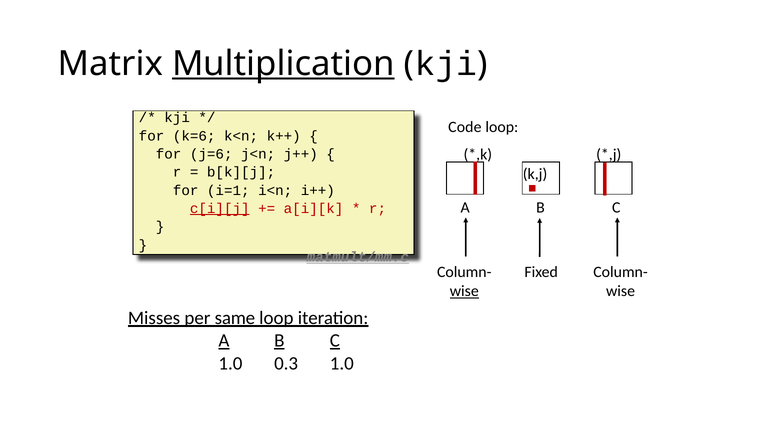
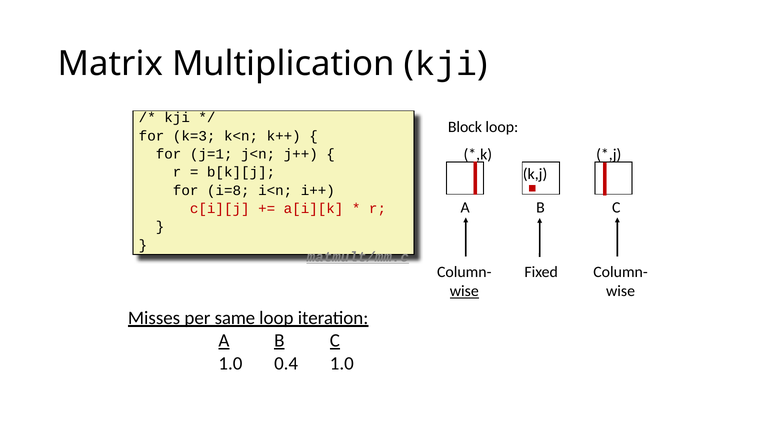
Multiplication underline: present -> none (283, 64)
Code: Code -> Block (465, 127)
k=6: k=6 -> k=3 (194, 136)
j=6: j=6 -> j=1 (211, 154)
i=1: i=1 -> i=8 (228, 191)
c[i][j underline: present -> none (220, 209)
0.3: 0.3 -> 0.4 (286, 364)
